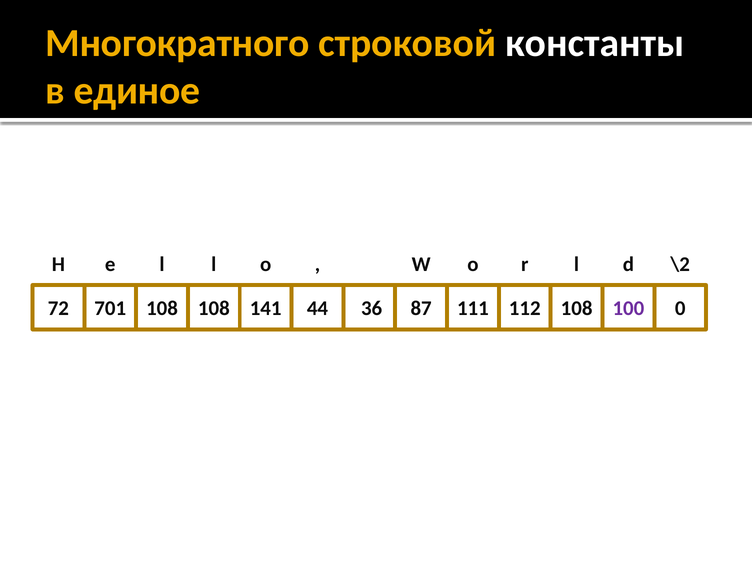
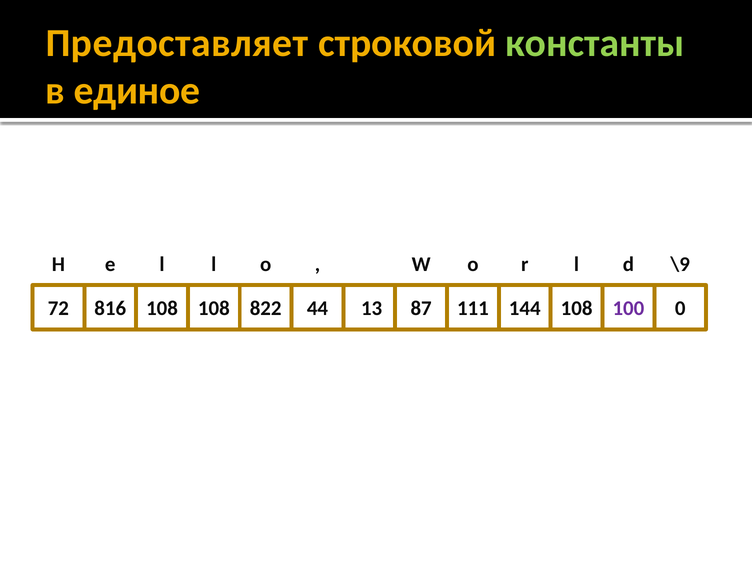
Многократного: Многократного -> Предоставляет (177, 43)
константы colour: white -> light green (595, 43)
\2: \2 -> \9 (680, 264)
701: 701 -> 816 (110, 309)
141: 141 -> 822 (266, 309)
36: 36 -> 13 (372, 309)
112: 112 -> 144 (525, 309)
